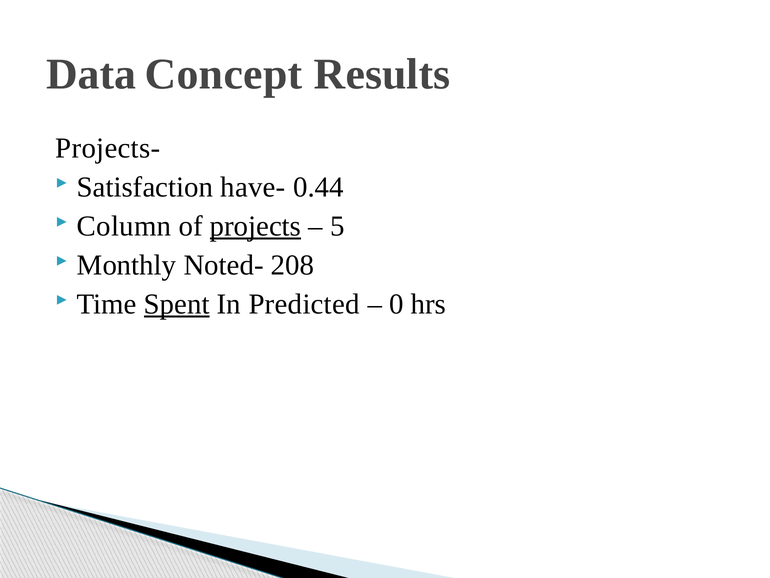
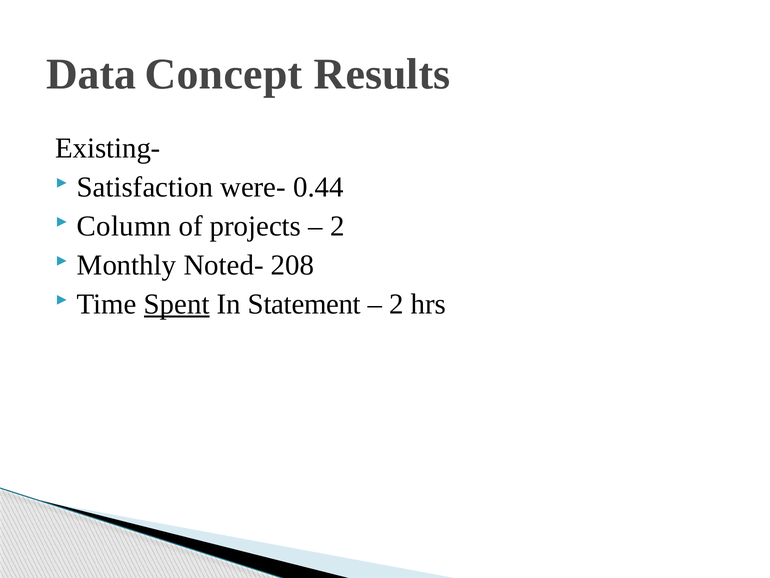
Projects-: Projects- -> Existing- (108, 148)
have-: have- -> were- (253, 187)
projects underline: present -> none (256, 226)
5: 5 -> 2 (337, 226)
Predicted: Predicted -> Statement (304, 304)
0: 0 -> 2 (396, 304)
